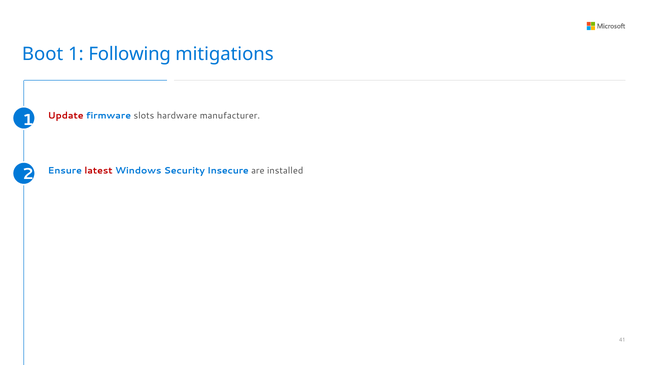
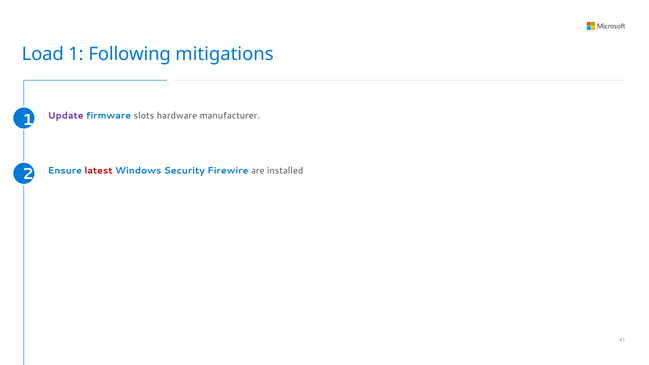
Boot: Boot -> Load (43, 54)
Update colour: red -> purple (66, 116)
Insecure: Insecure -> Firewire (228, 171)
